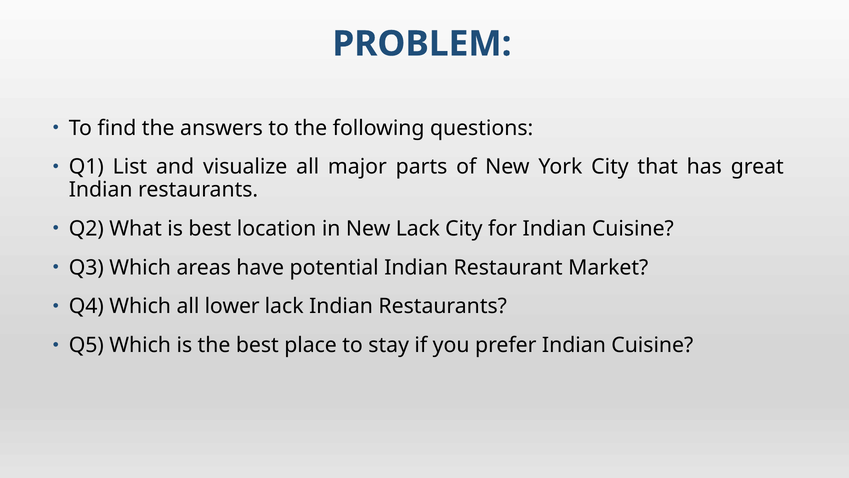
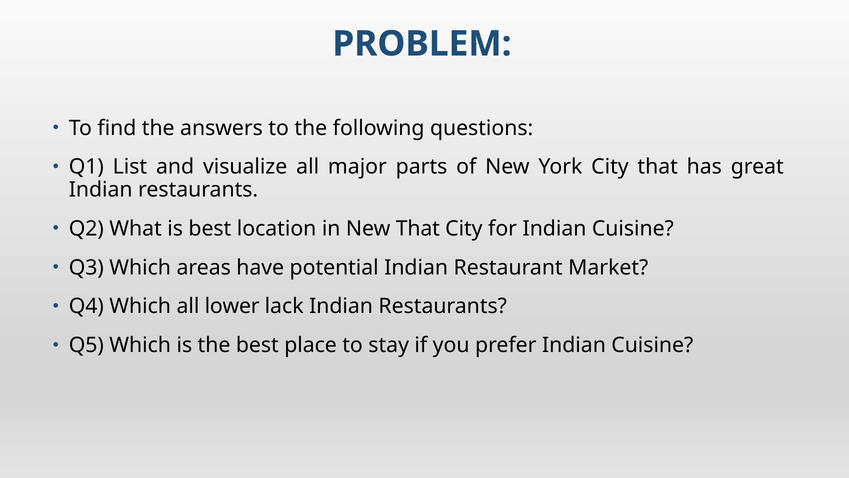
New Lack: Lack -> That (418, 229)
